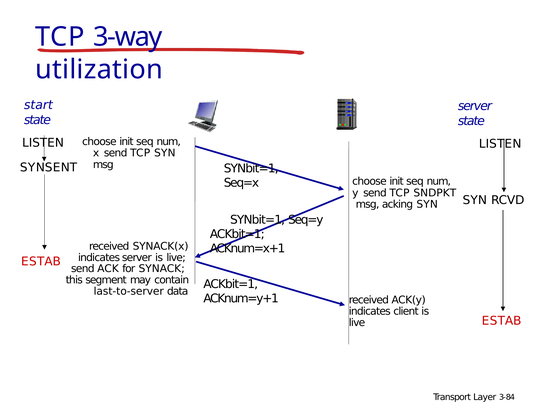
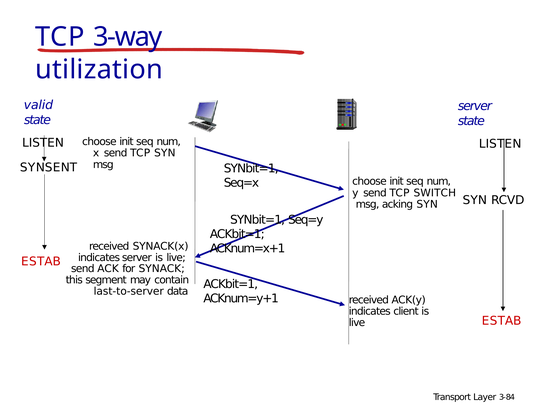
start: start -> valid (38, 105)
SNDPKT: SNDPKT -> SWITCH (435, 193)
